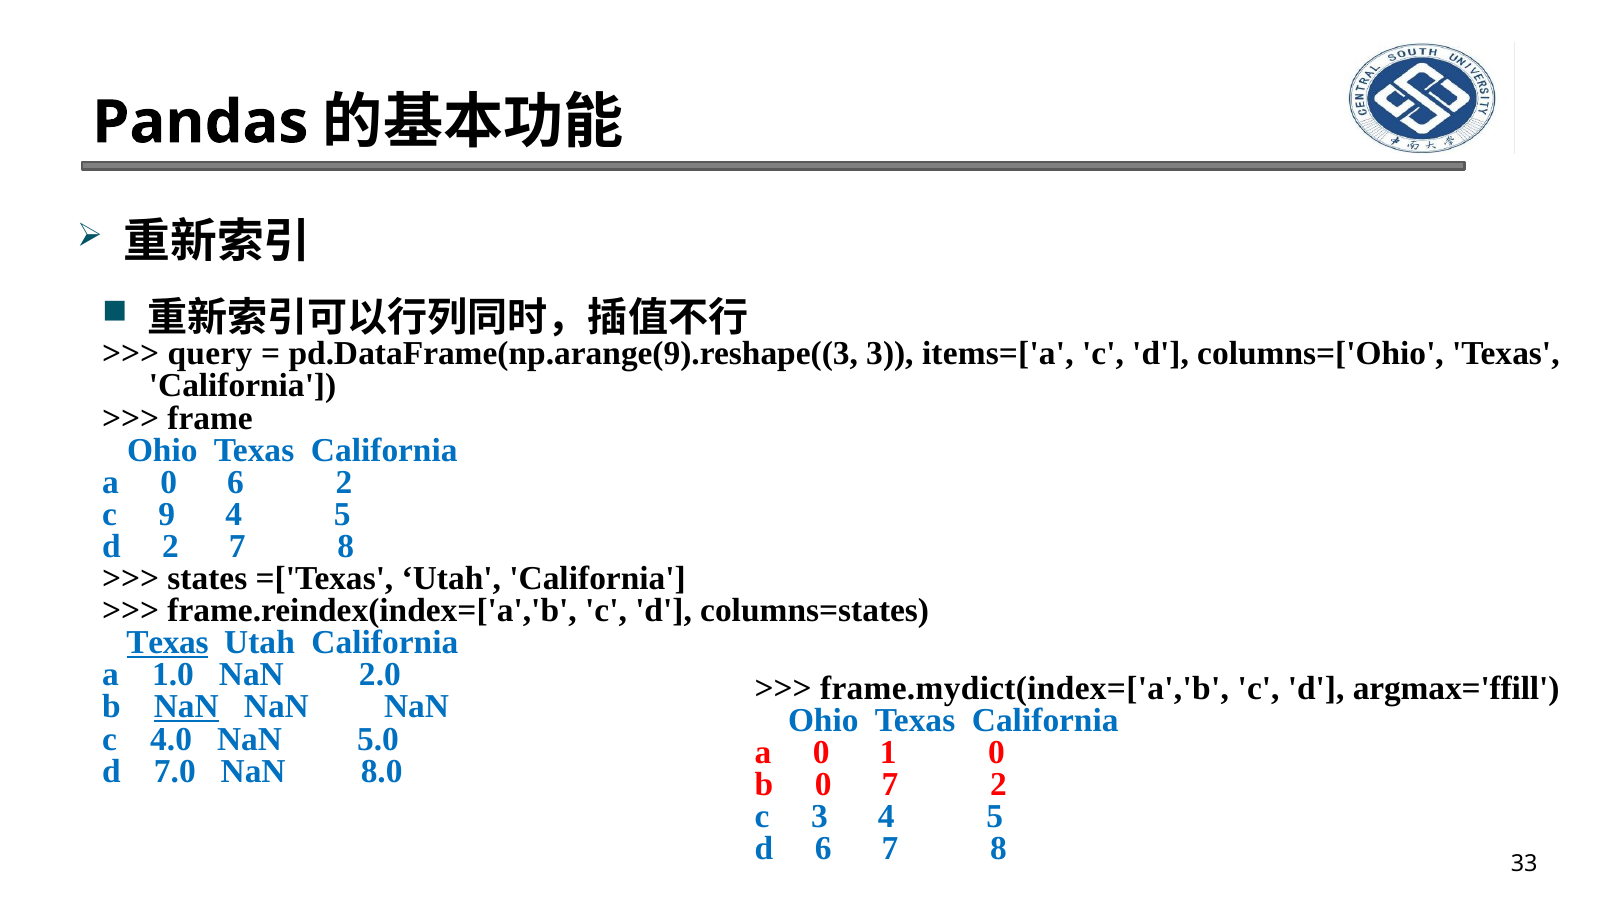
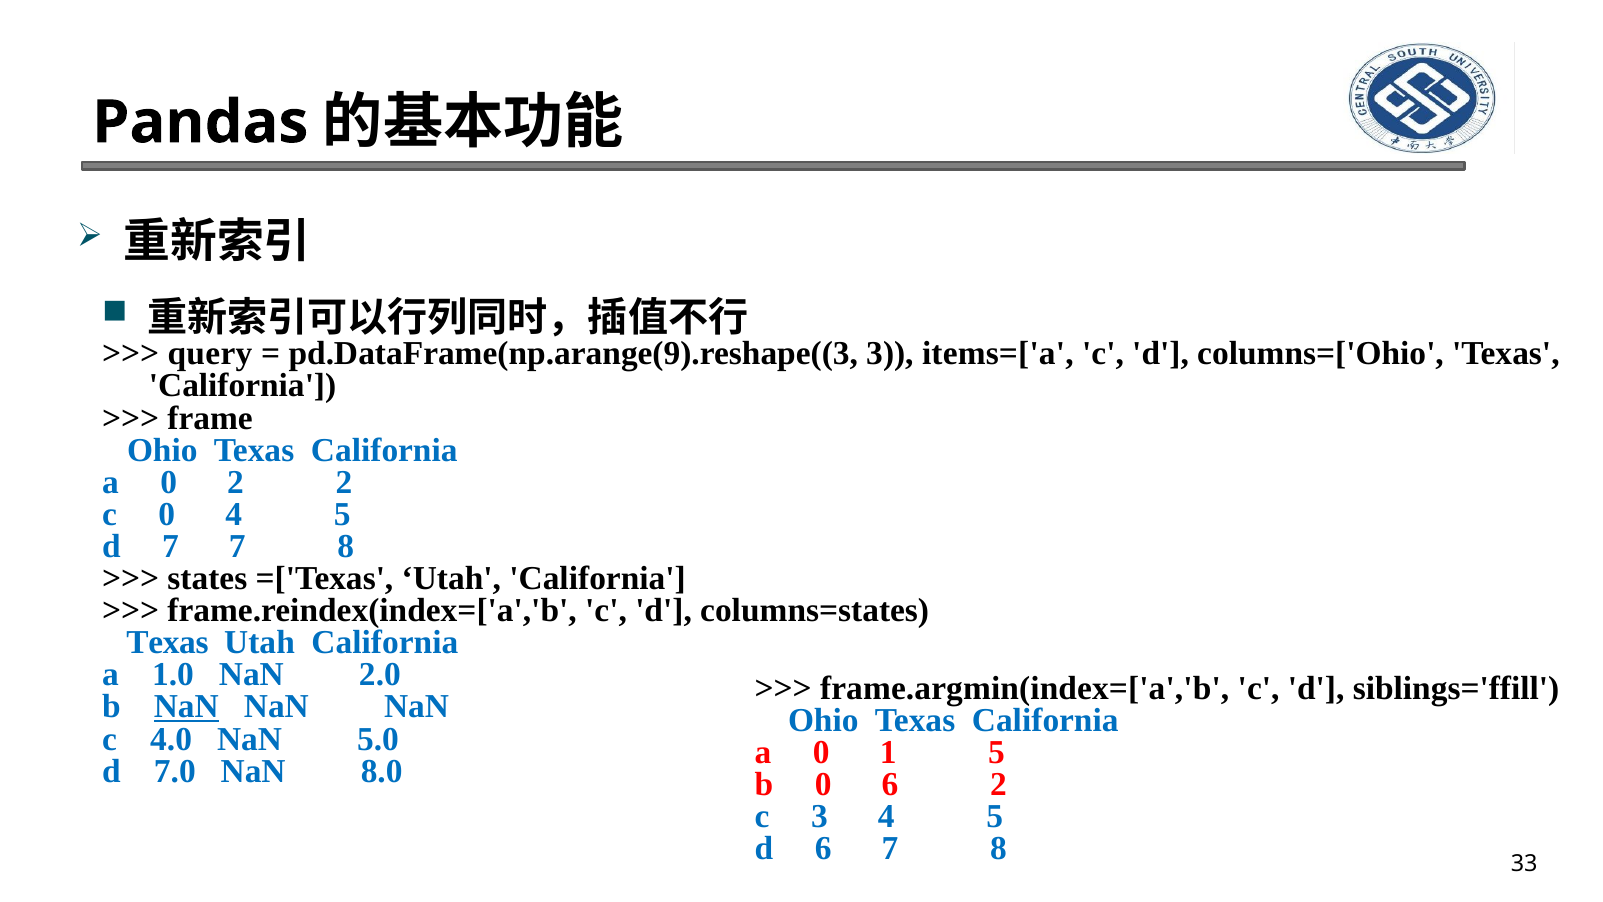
0 6: 6 -> 2 (236, 482)
c 9: 9 -> 0 (167, 514)
d 2: 2 -> 7 (171, 546)
Texas underline: present -> none (168, 642)
frame.mydict(index=['a','b: frame.mydict(index=['a','b -> frame.argmin(index=['a','b (1025, 688)
argmax='ffill: argmax='ffill -> siblings='ffill (1456, 688)
1 0: 0 -> 5 (997, 752)
0 7: 7 -> 6 (890, 784)
